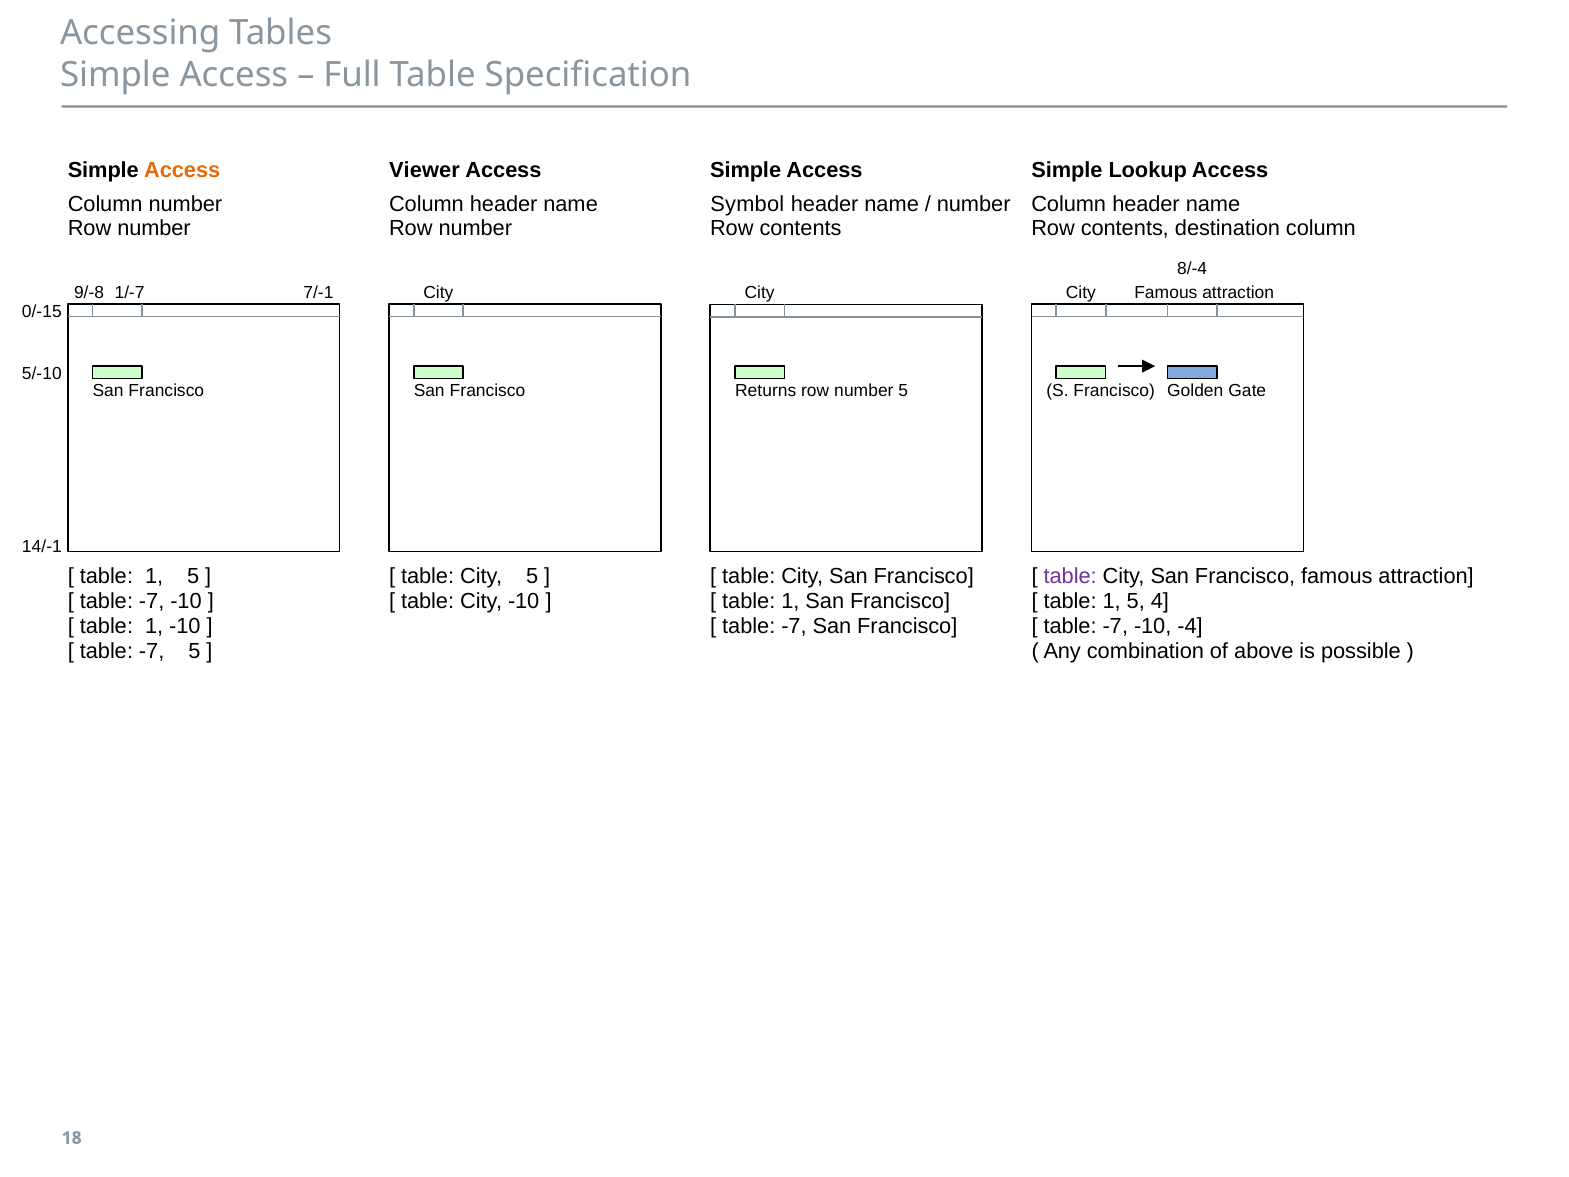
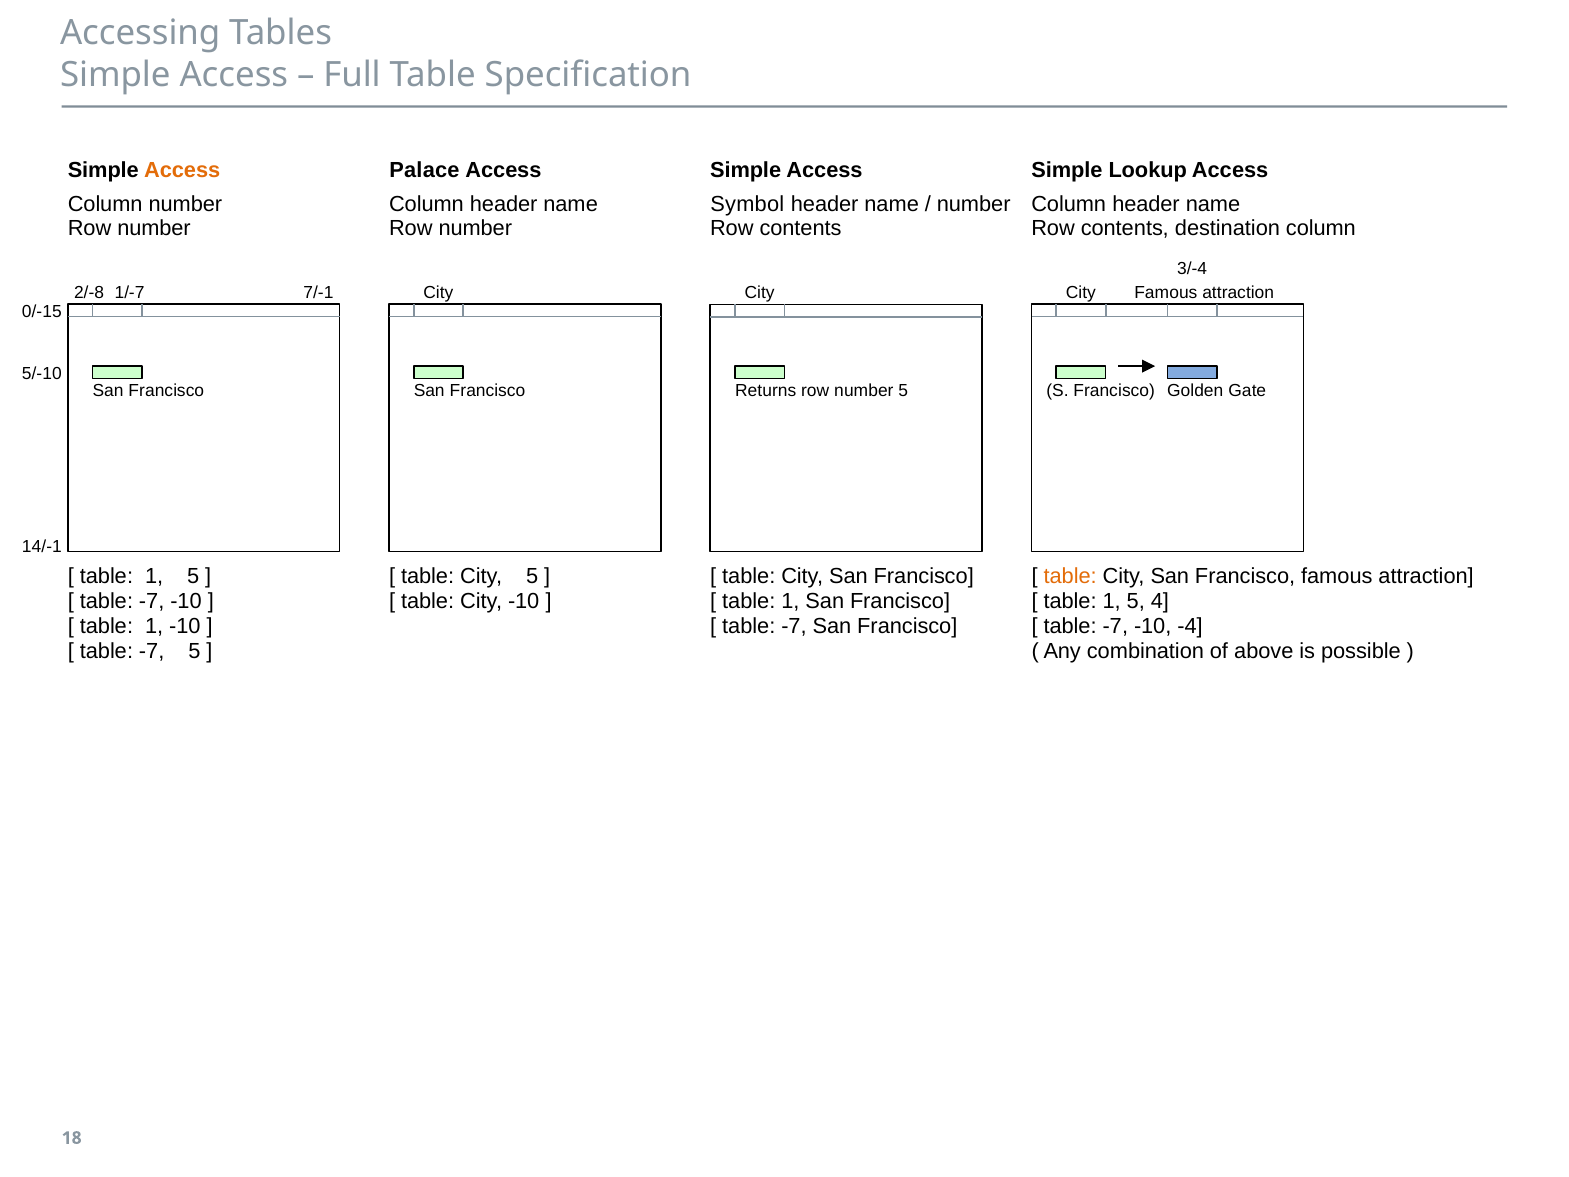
Viewer: Viewer -> Palace (424, 170)
8/-4: 8/-4 -> 3/-4 (1192, 268)
9/-8: 9/-8 -> 2/-8 (89, 293)
table colour: purple -> orange (1070, 576)
